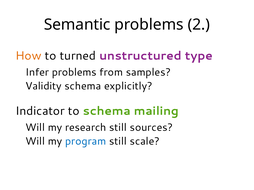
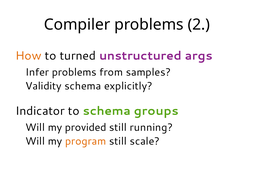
Semantic: Semantic -> Compiler (77, 25)
type: type -> args (199, 56)
mailing: mailing -> groups (156, 111)
research: research -> provided (86, 128)
sources: sources -> running (151, 128)
program colour: blue -> orange (86, 142)
